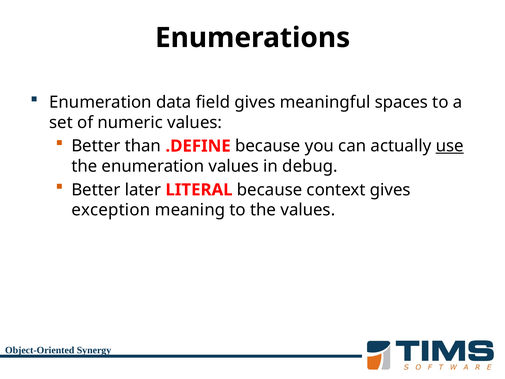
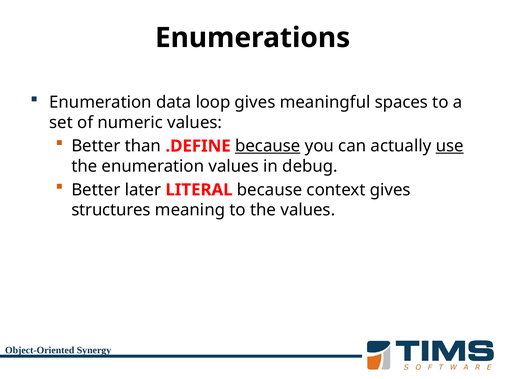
field: field -> loop (213, 102)
because underline: none -> present (268, 146)
exception: exception -> structures (111, 210)
